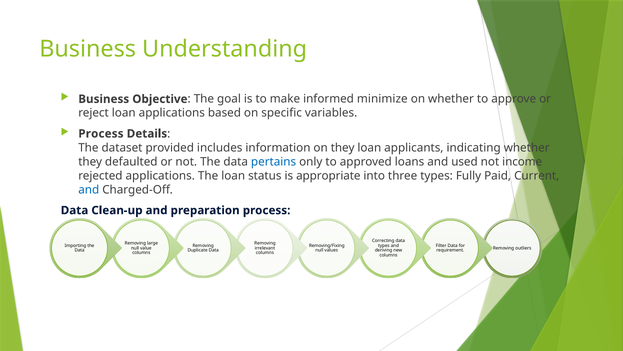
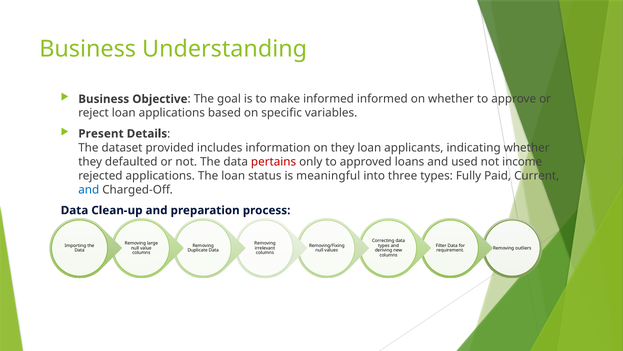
informed minimize: minimize -> informed (382, 99)
Process: Process -> Present (101, 133)
pertains colour: blue -> red (274, 162)
appropriate: appropriate -> meaningful (328, 176)
